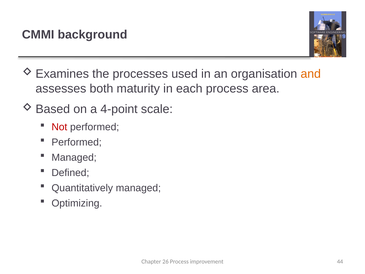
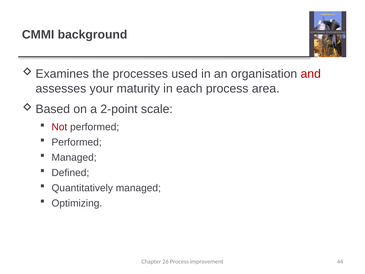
and colour: orange -> red (311, 74)
both: both -> your (101, 88)
4-point: 4-point -> 2-point (119, 109)
